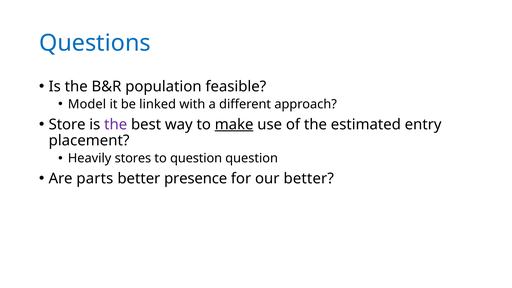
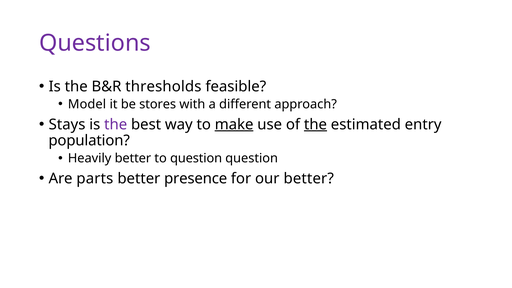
Questions colour: blue -> purple (95, 43)
population: population -> thresholds (163, 87)
linked: linked -> stores (158, 104)
Store: Store -> Stays (67, 125)
the underline: none -> present (315, 125)
placement: placement -> population (89, 141)
Heavily stores: stores -> better (133, 158)
